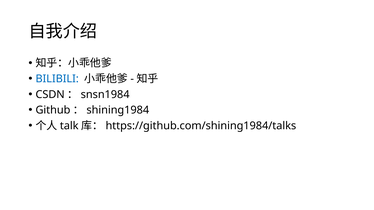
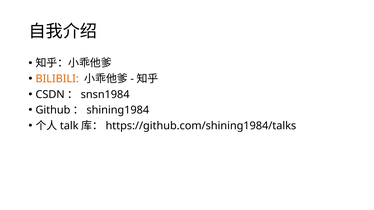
BILIBILI colour: blue -> orange (57, 79)
